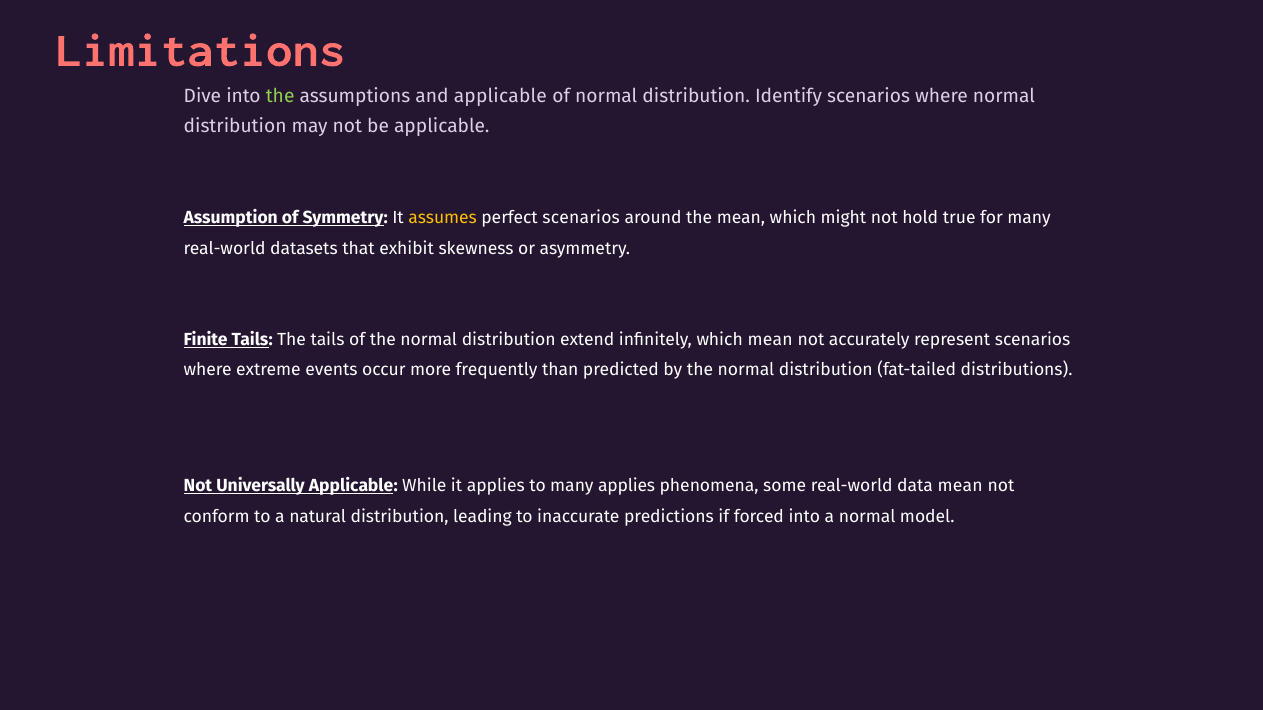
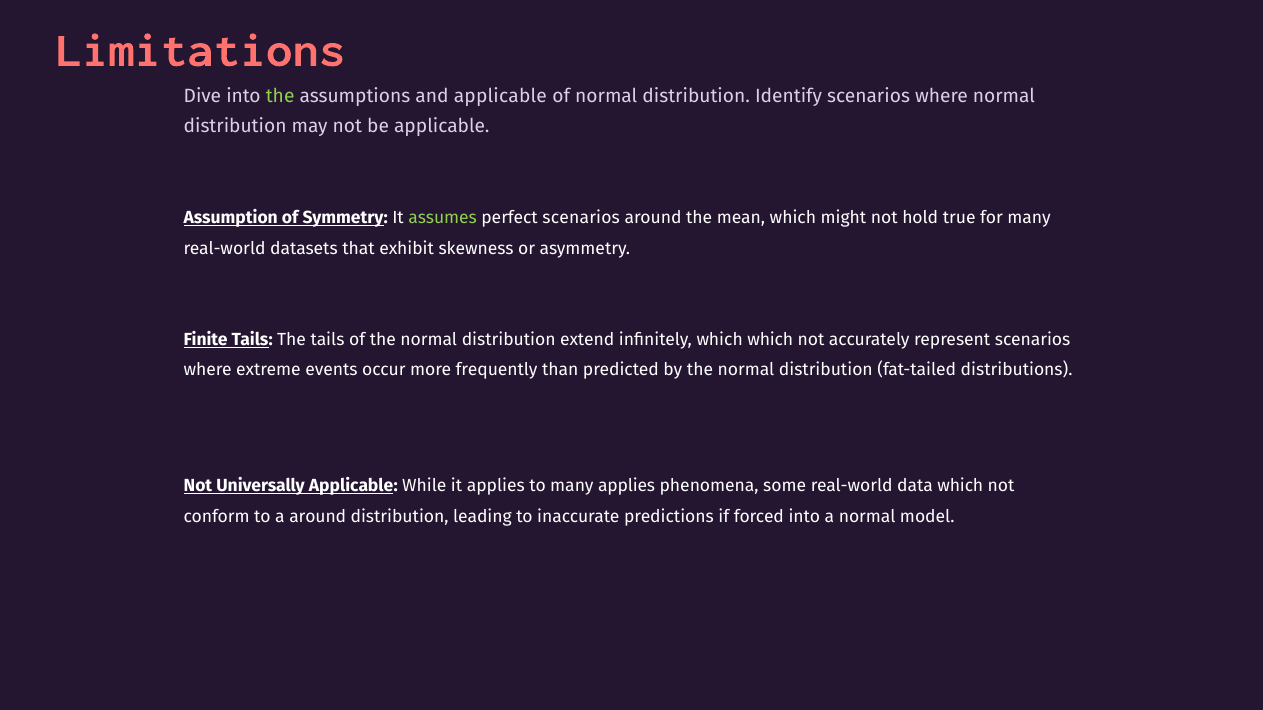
assumes colour: yellow -> light green (443, 218)
which mean: mean -> which (770, 340)
data mean: mean -> which (960, 487)
a natural: natural -> around (318, 517)
